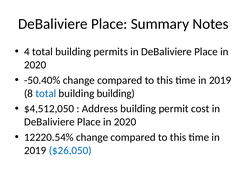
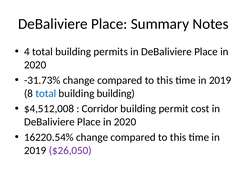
-50.40%: -50.40% -> -31.73% (42, 80)
$4,512,050: $4,512,050 -> $4,512,008 (49, 109)
Address: Address -> Corridor (100, 109)
12220.54%: 12220.54% -> 16220.54% (49, 137)
$26,050 colour: blue -> purple (70, 151)
